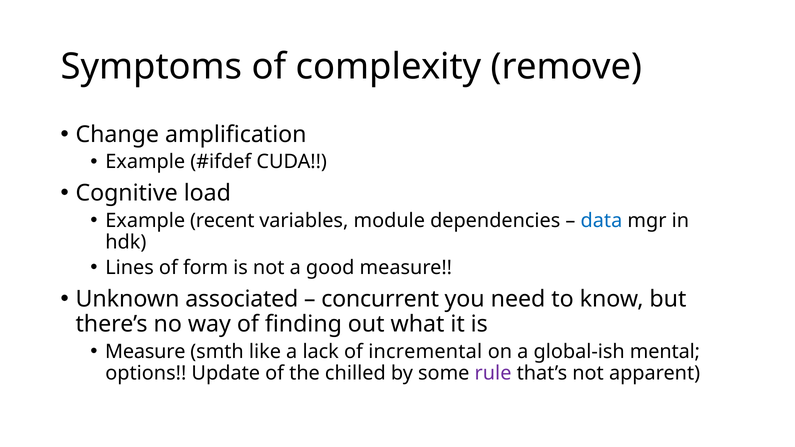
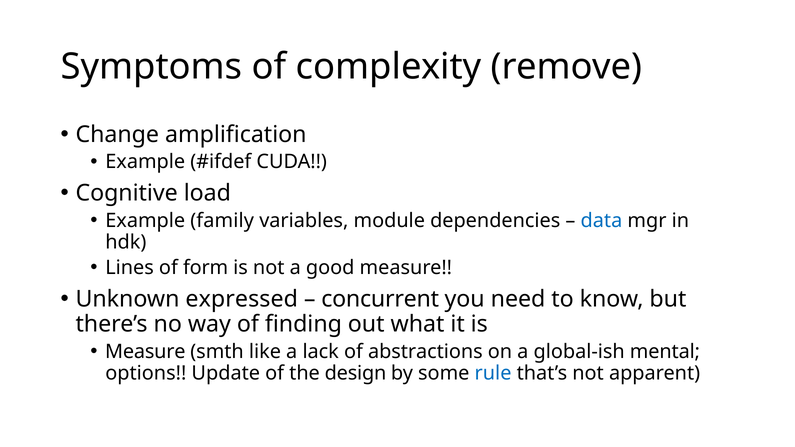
recent: recent -> family (222, 221)
associated: associated -> expressed (242, 299)
incremental: incremental -> abstractions (425, 352)
chilled: chilled -> design (356, 373)
rule colour: purple -> blue (493, 373)
